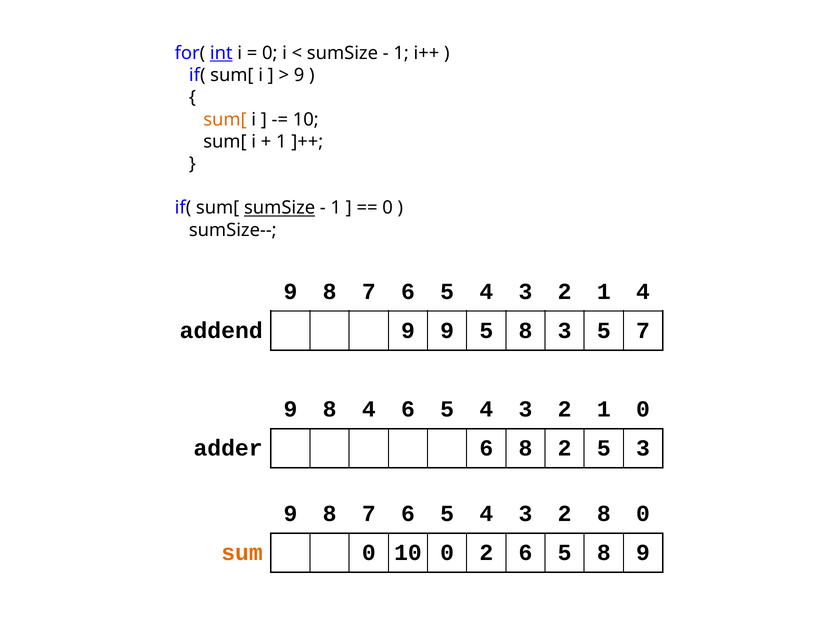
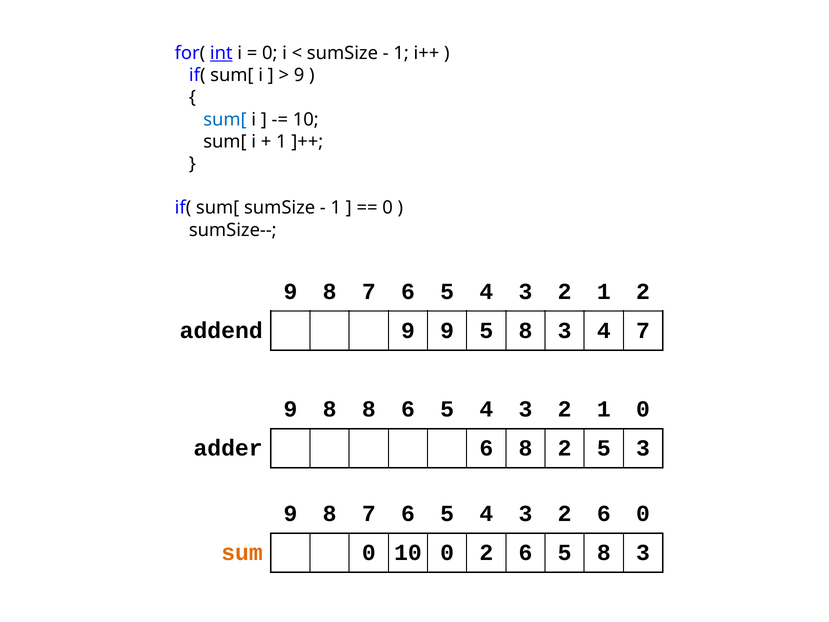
sum[ colour: orange -> blue (225, 119)
sumSize underline: present -> none (280, 208)
1 4: 4 -> 2 (643, 291)
3 5: 5 -> 4 (604, 331)
8 4: 4 -> 8 (369, 409)
3 2 8: 8 -> 6 (604, 513)
6 5 8 9: 9 -> 3 (643, 553)
